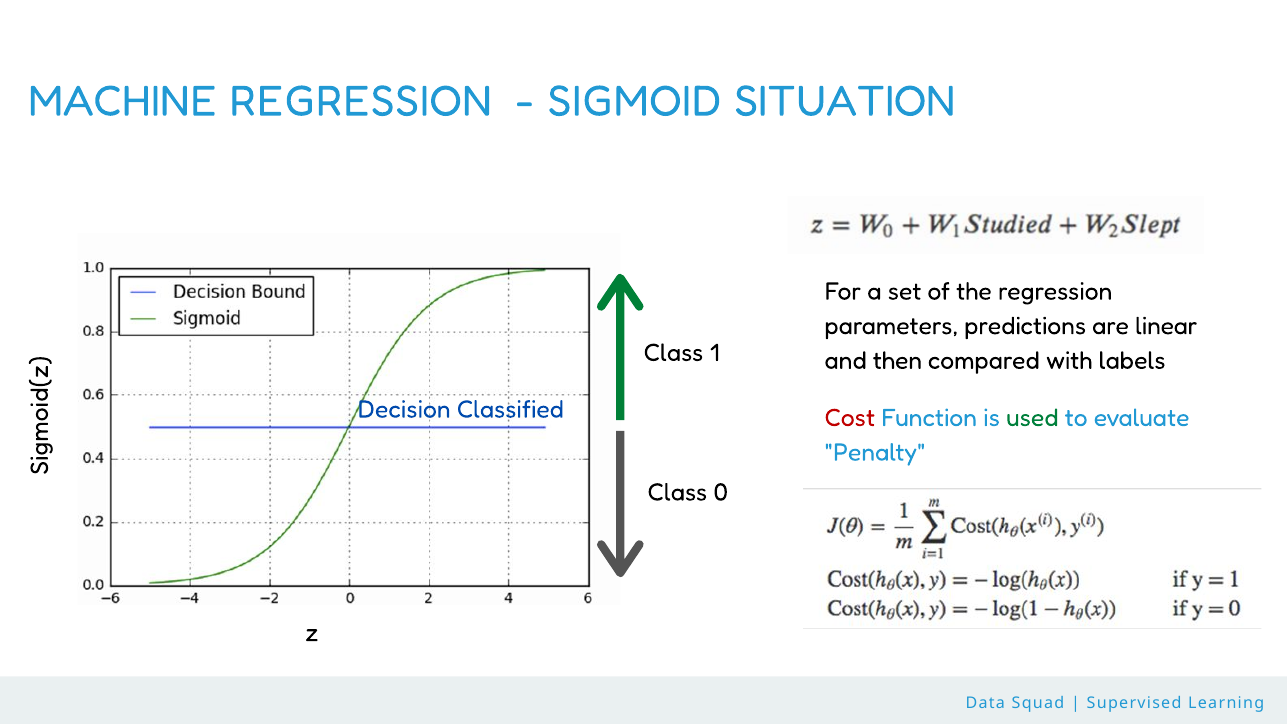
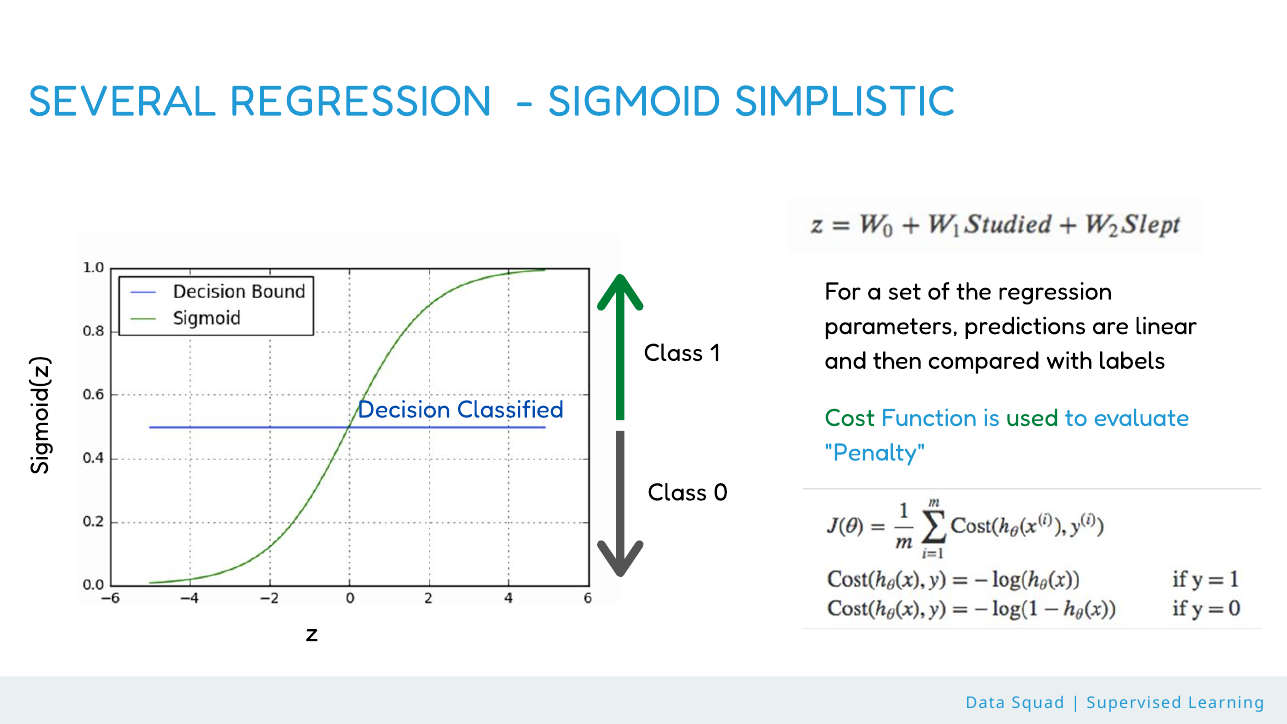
MACHINE: MACHINE -> SEVERAL (122, 101)
SITUATION: SITUATION -> SIMPLISTIC (845, 101)
Cost colour: red -> green (850, 418)
